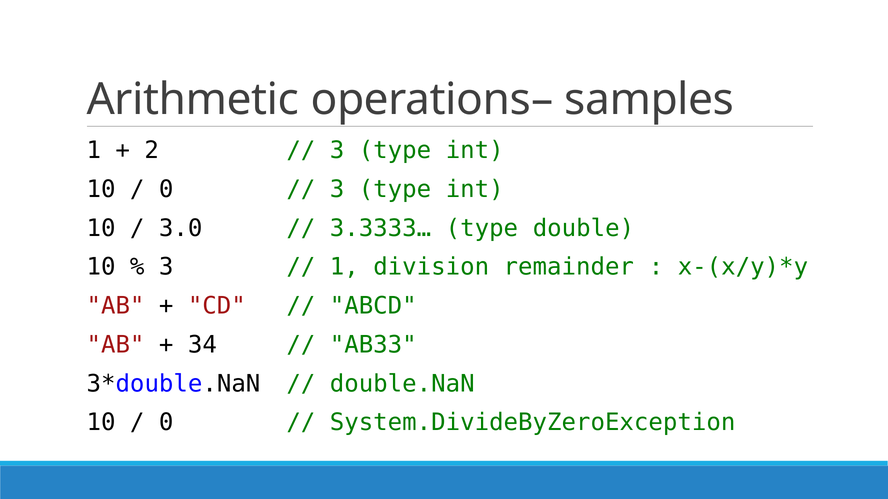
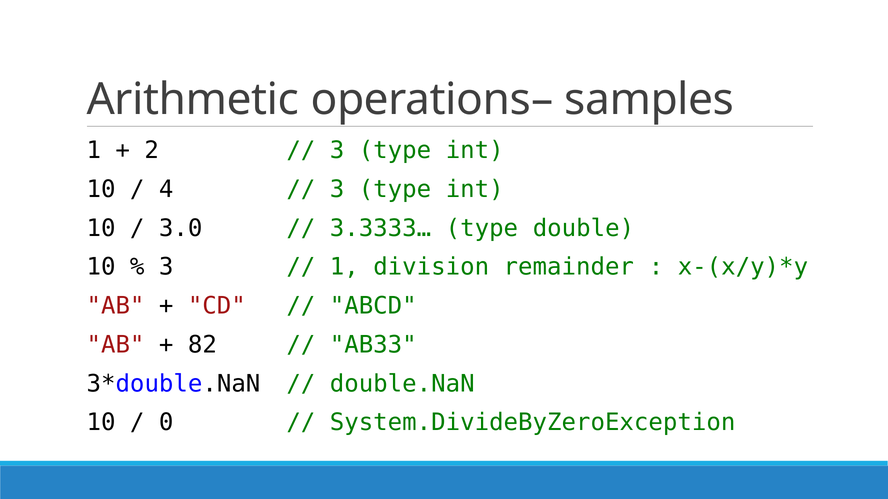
0: 0 -> 4 (166, 190)
34: 34 -> 82 (202, 345)
